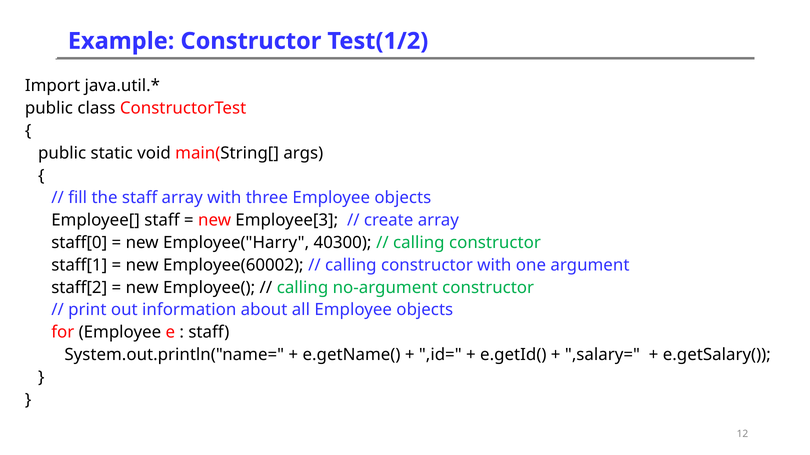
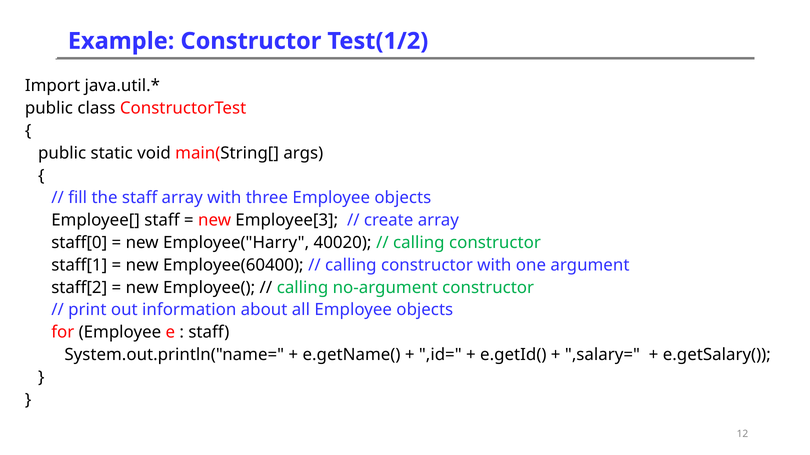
40300: 40300 -> 40020 (343, 243)
Employee(60002: Employee(60002 -> Employee(60400 (233, 265)
